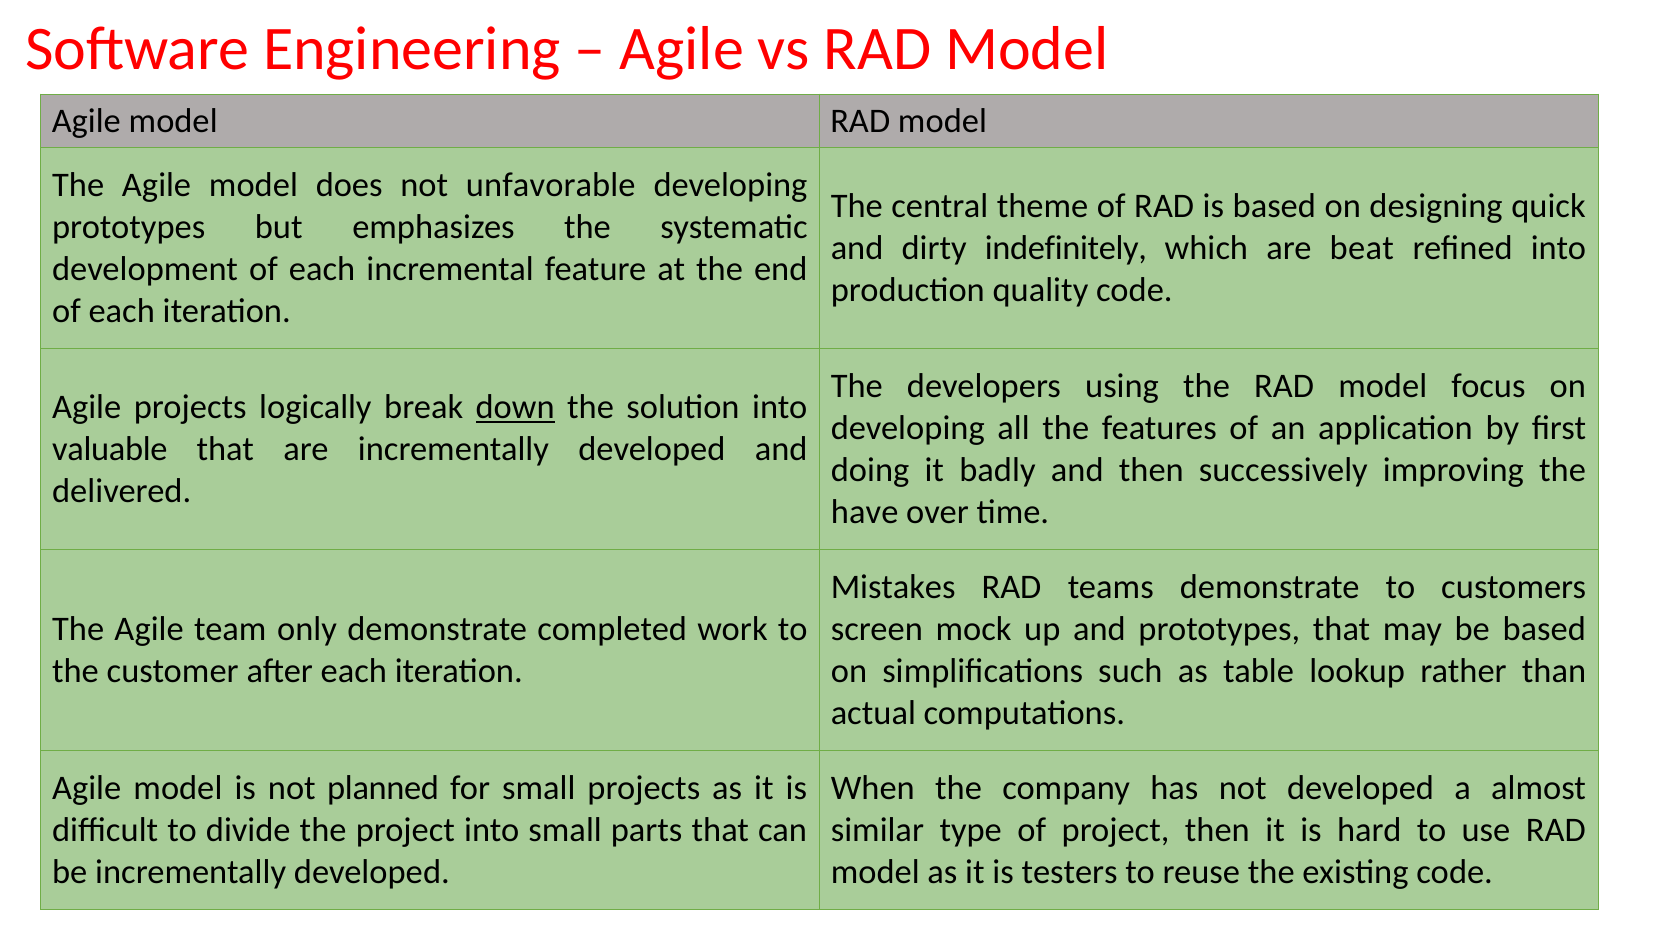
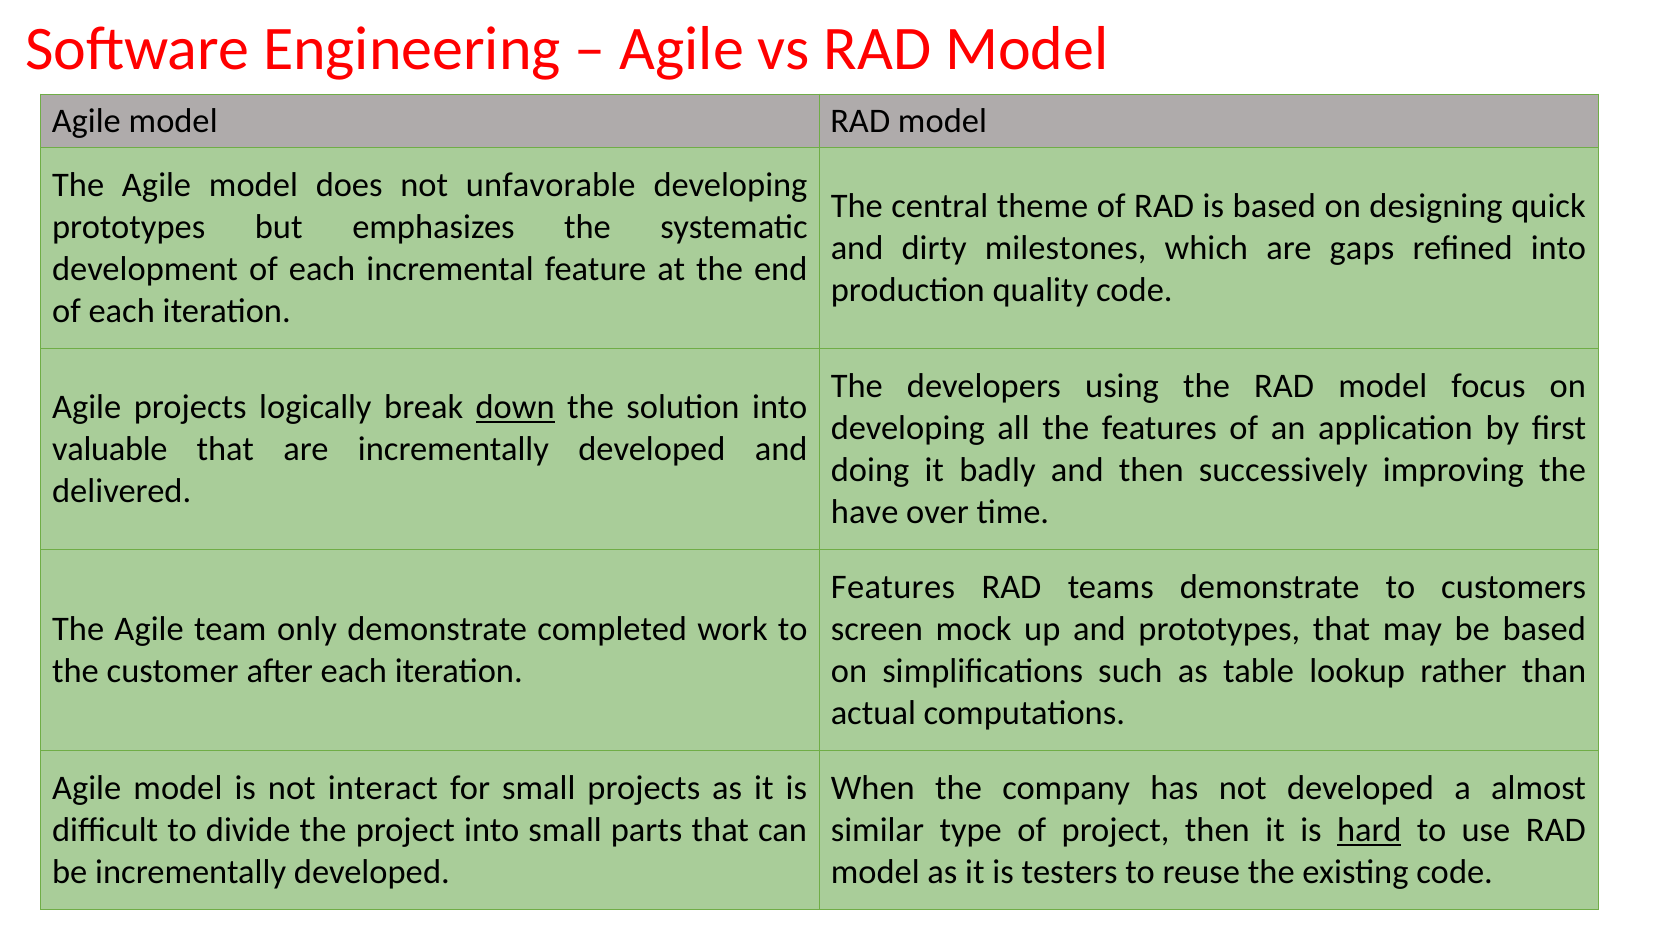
indefinitely: indefinitely -> milestones (1066, 248)
beat: beat -> gaps (1362, 248)
Mistakes: Mistakes -> Features (893, 587)
planned: planned -> interact (383, 788)
hard underline: none -> present (1369, 830)
